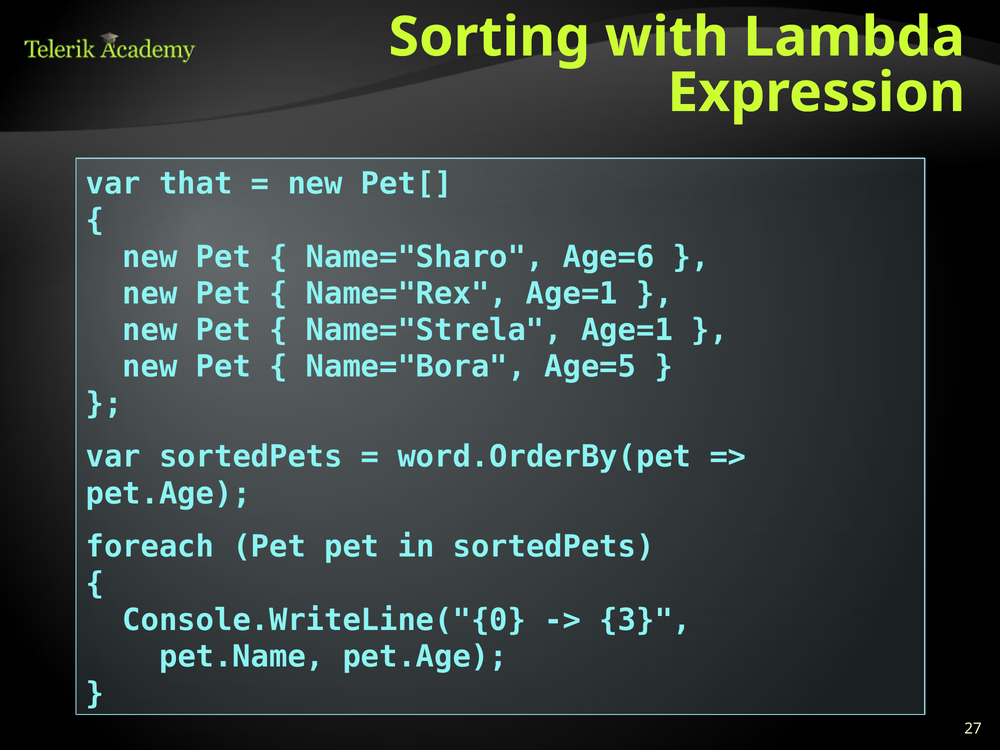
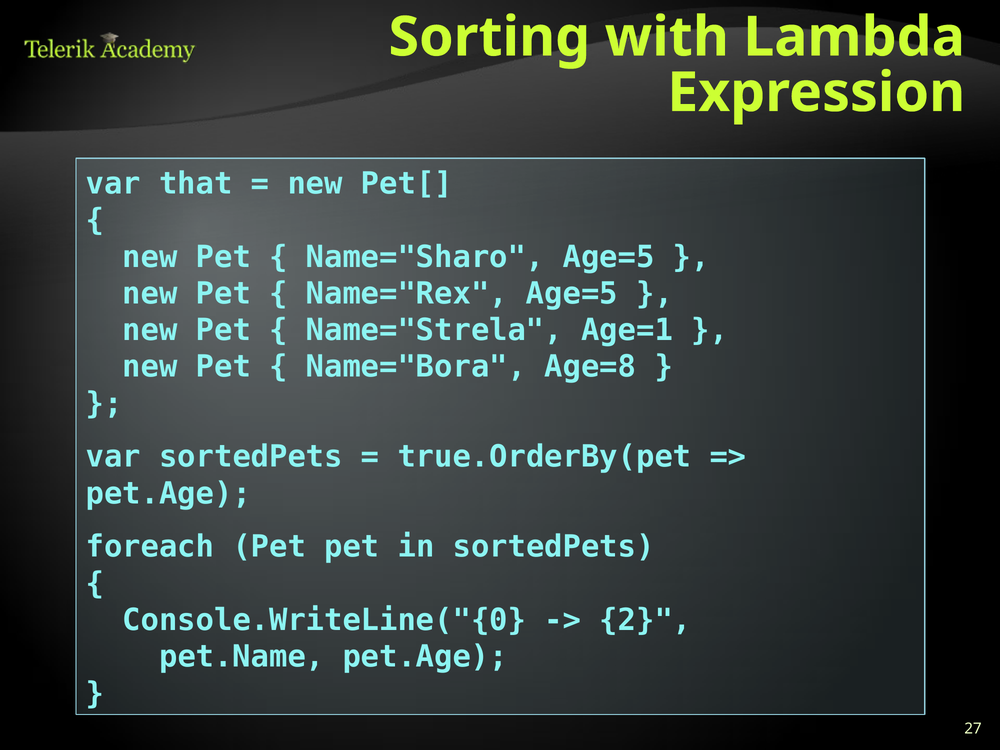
Name="Sharo Age=6: Age=6 -> Age=5 (609, 257)
Name="Rex Age=1: Age=1 -> Age=5 (572, 294)
Age=5: Age=5 -> Age=8 (590, 367)
word.OrderBy(pet: word.OrderBy(pet -> true.OrderBy(pet (544, 457)
3: 3 -> 2 (645, 620)
